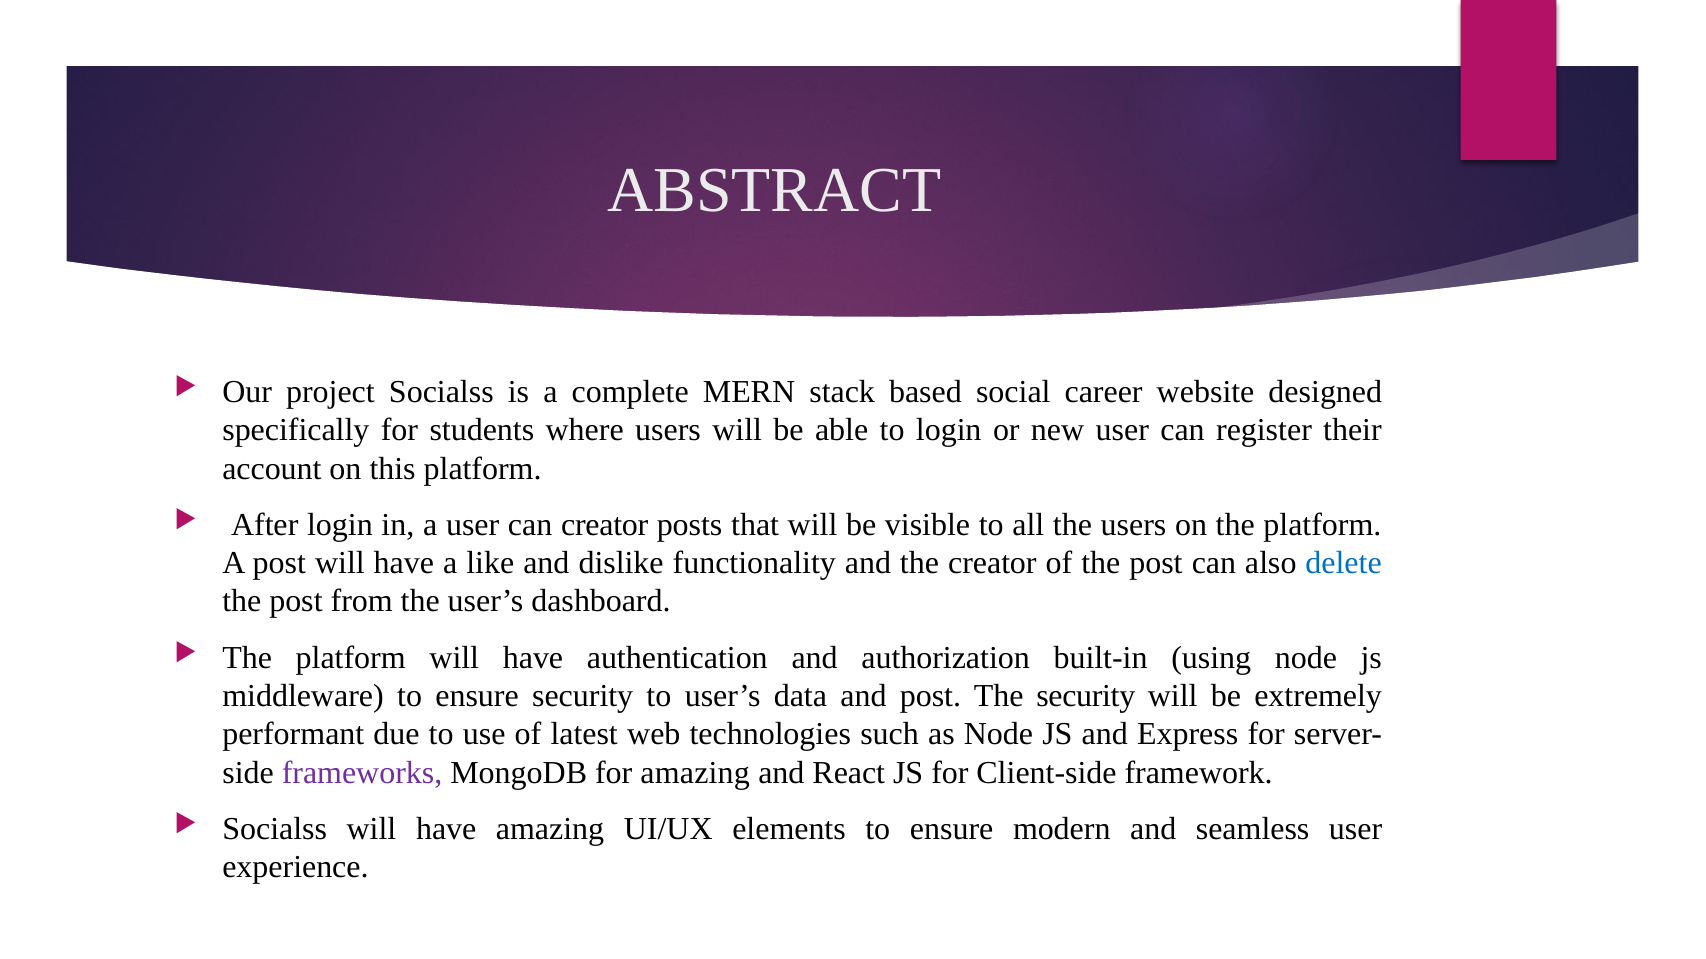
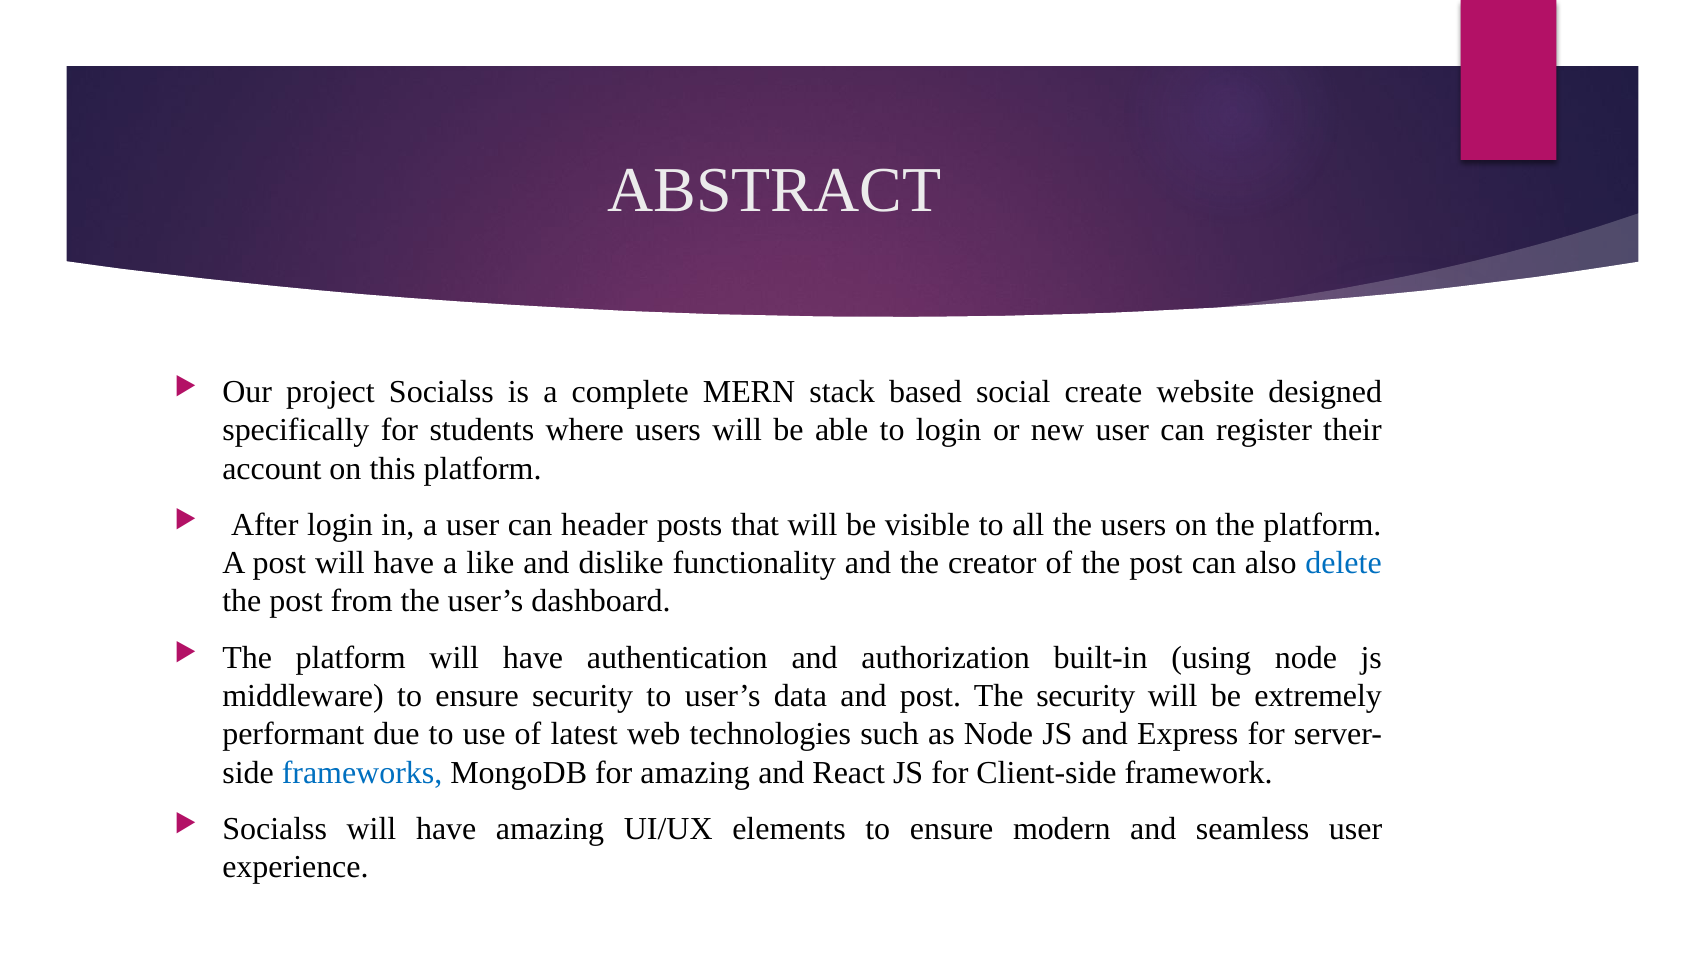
career: career -> create (1103, 392)
can creator: creator -> header (604, 525)
frameworks colour: purple -> blue (362, 773)
